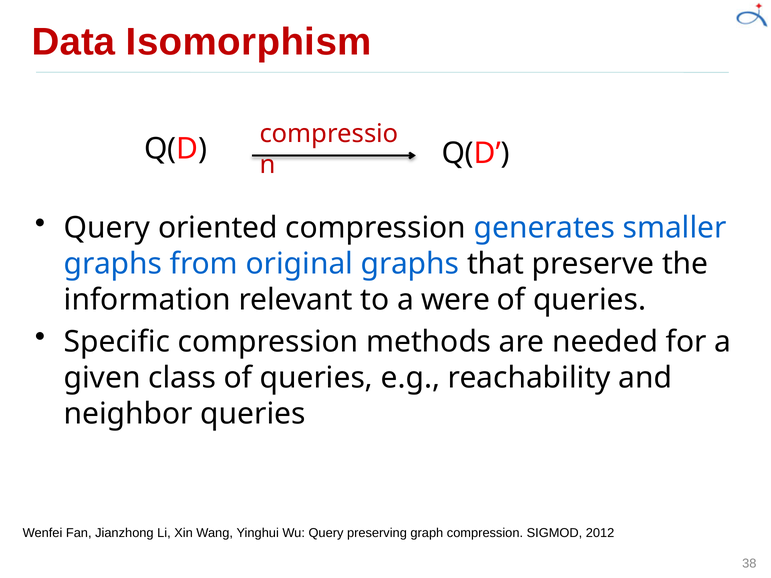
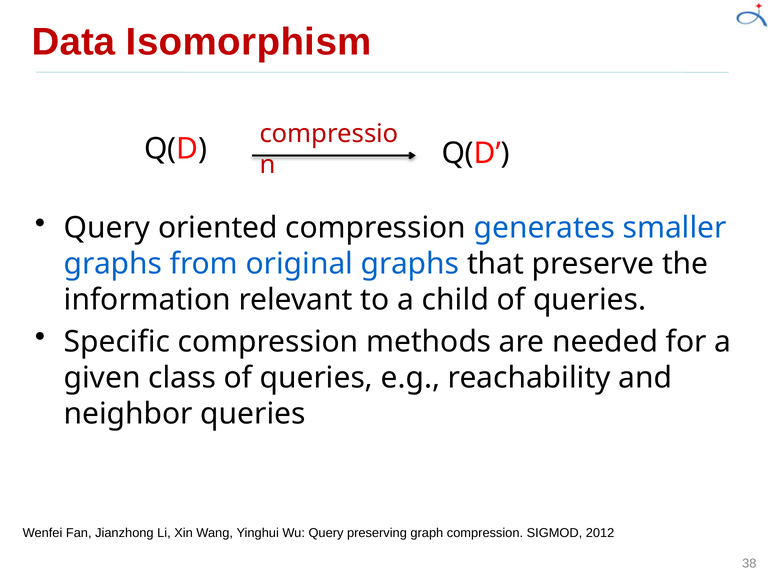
were: were -> child (455, 300)
